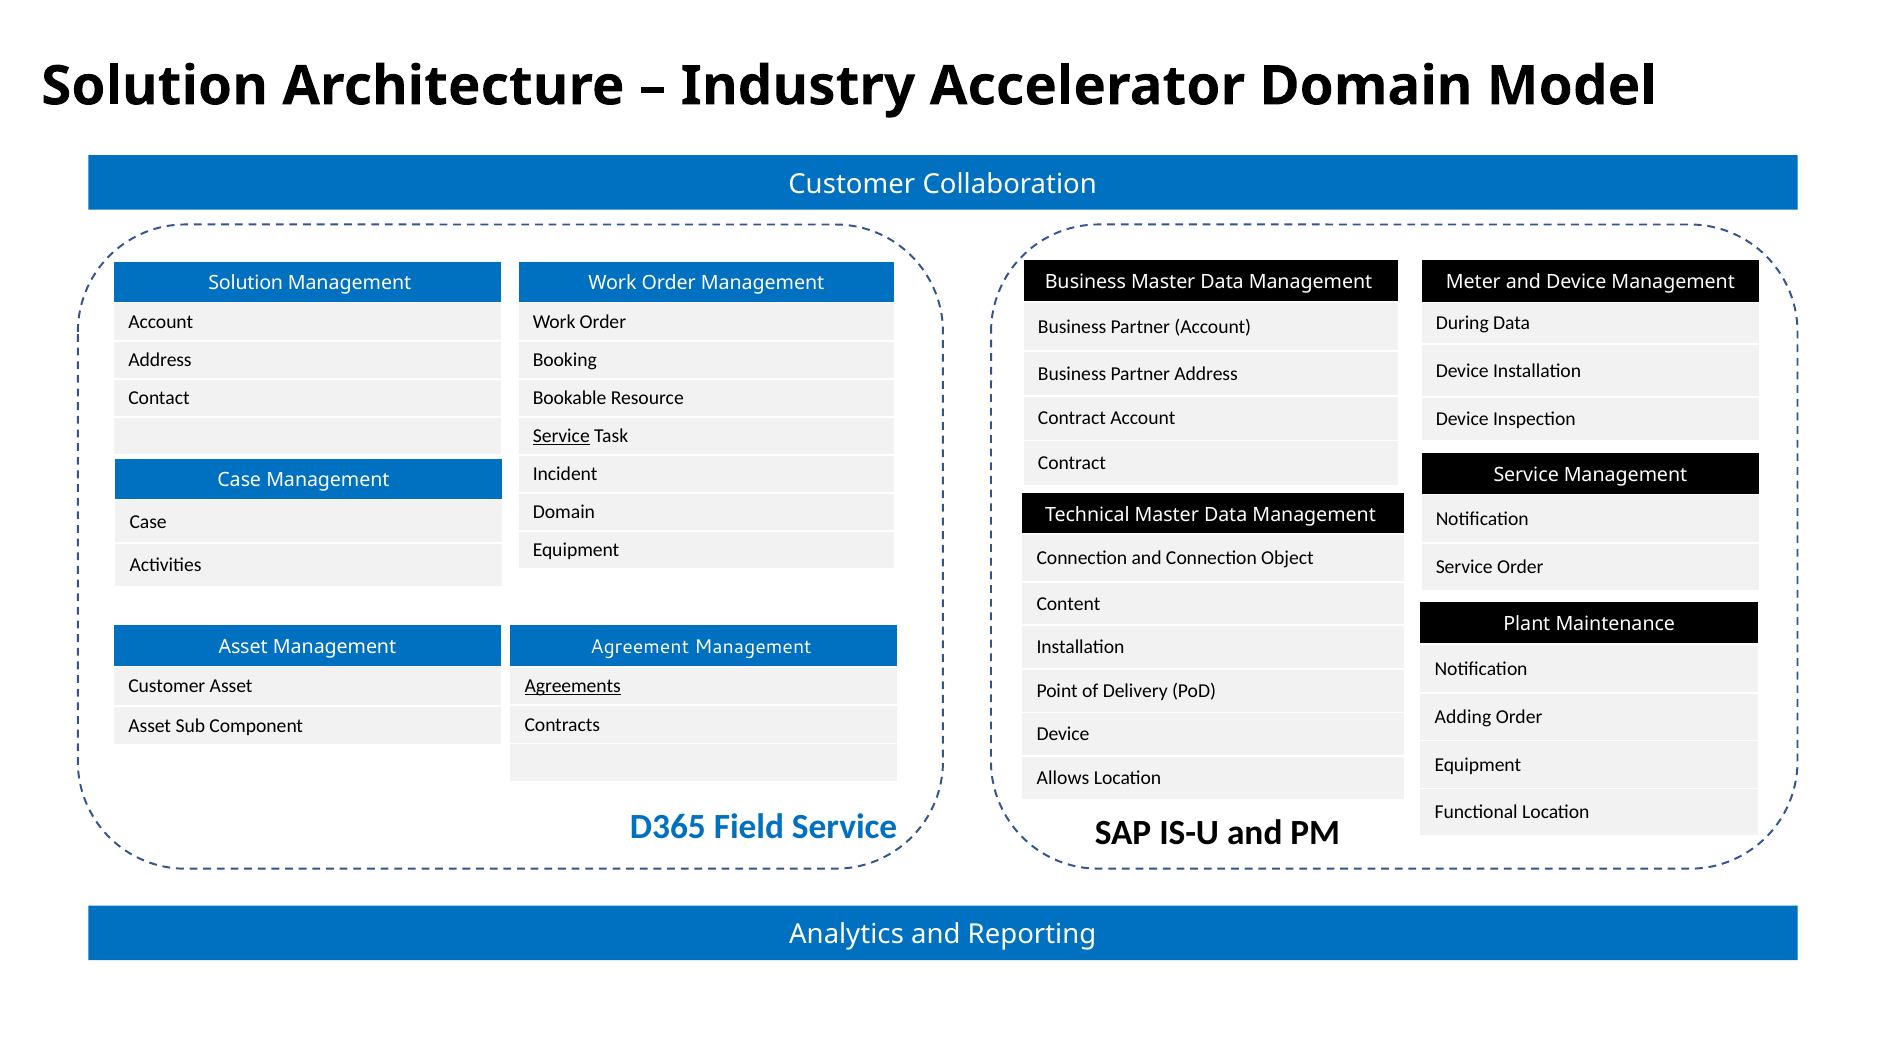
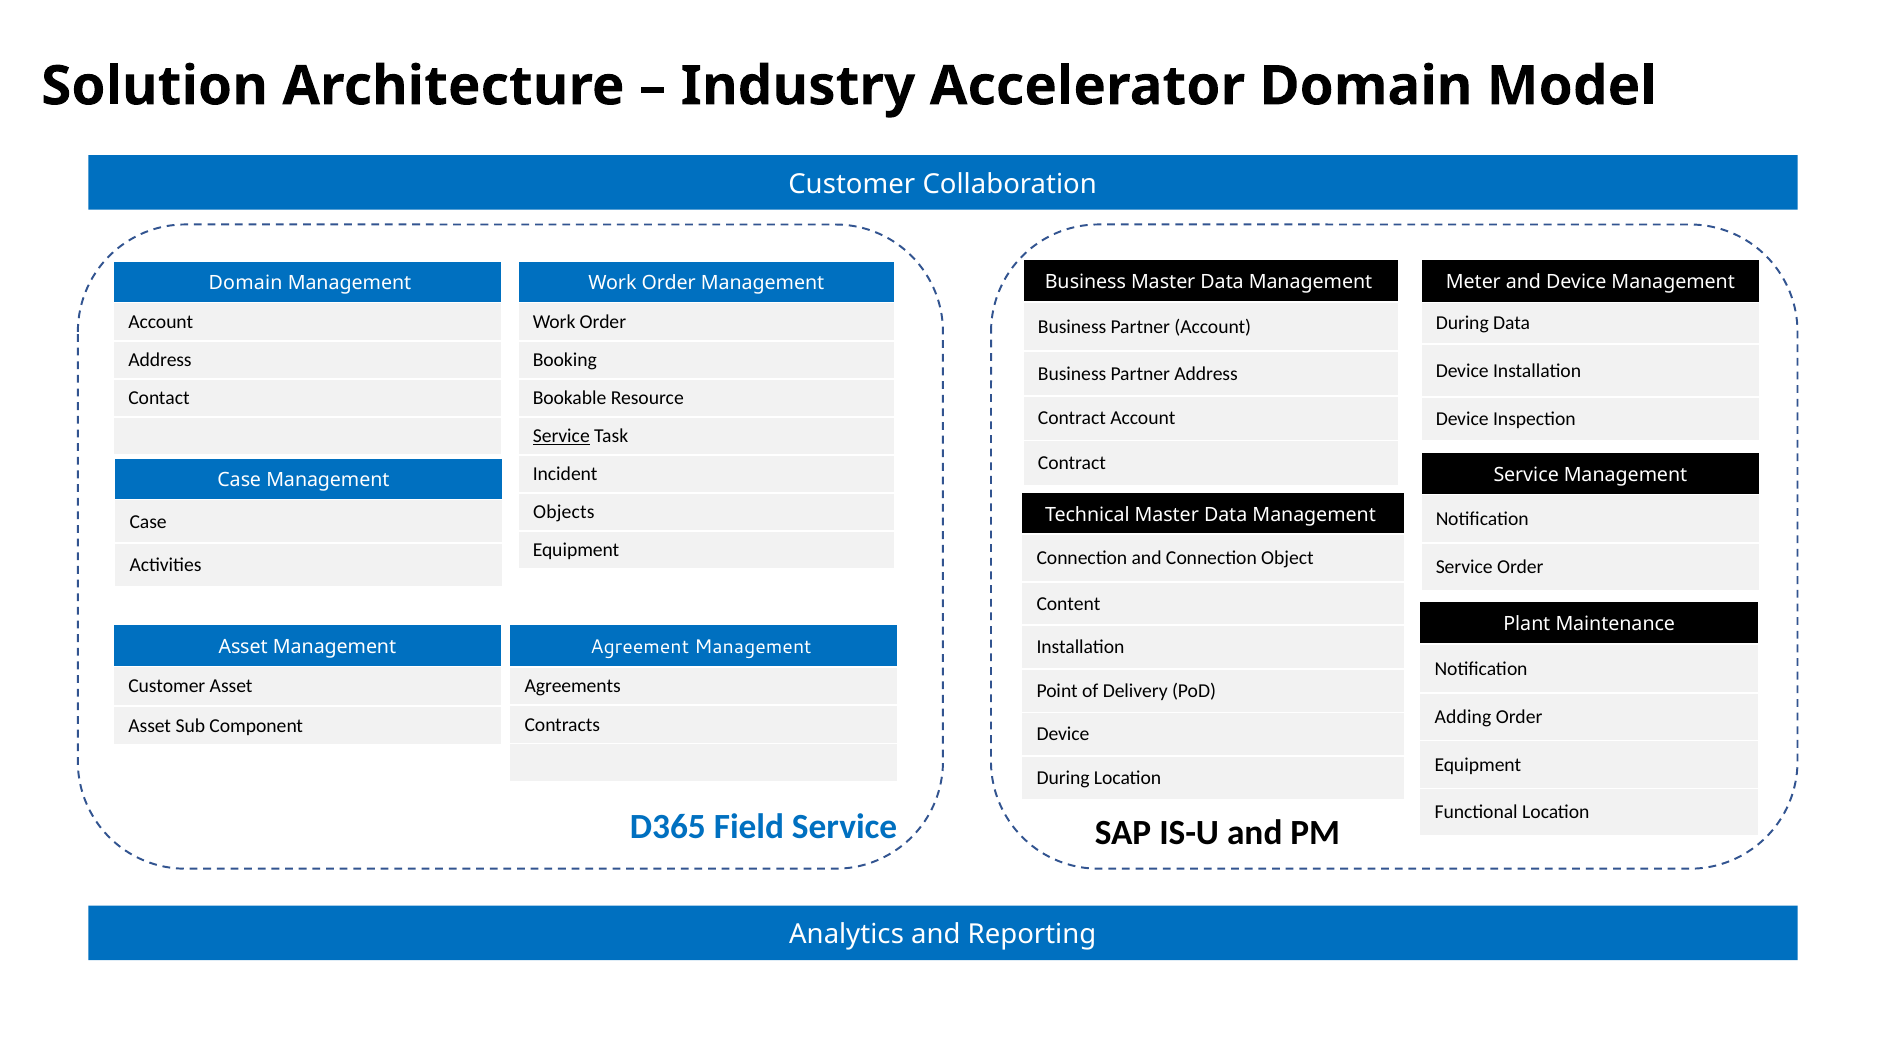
Solution: Solution -> Domain (246, 283)
Domain: Domain -> Objects (564, 512)
Agreements underline: present -> none (573, 686)
Allows: Allows -> During (1063, 778)
